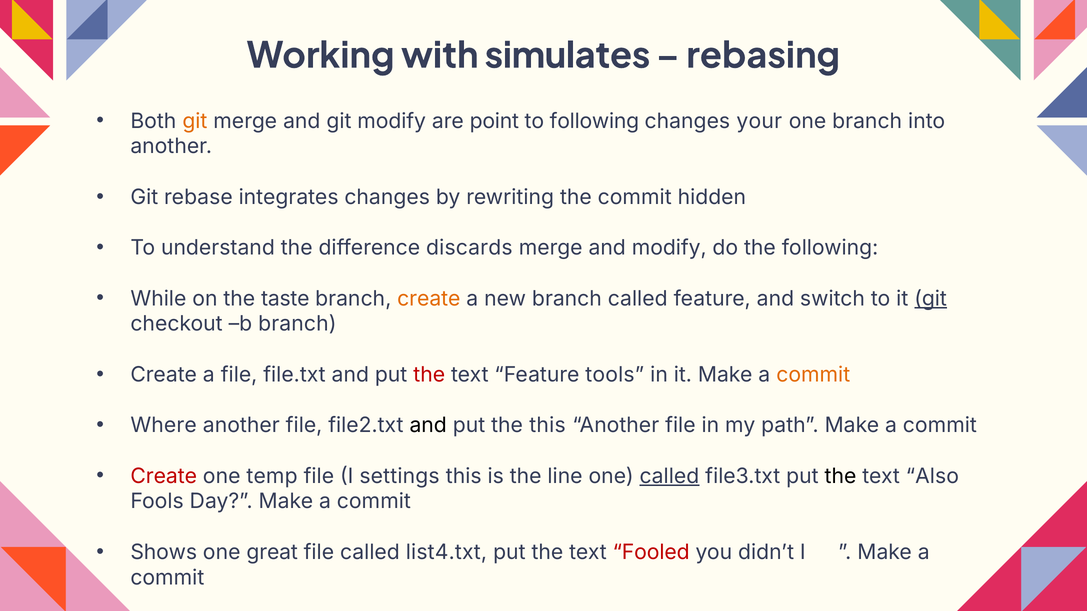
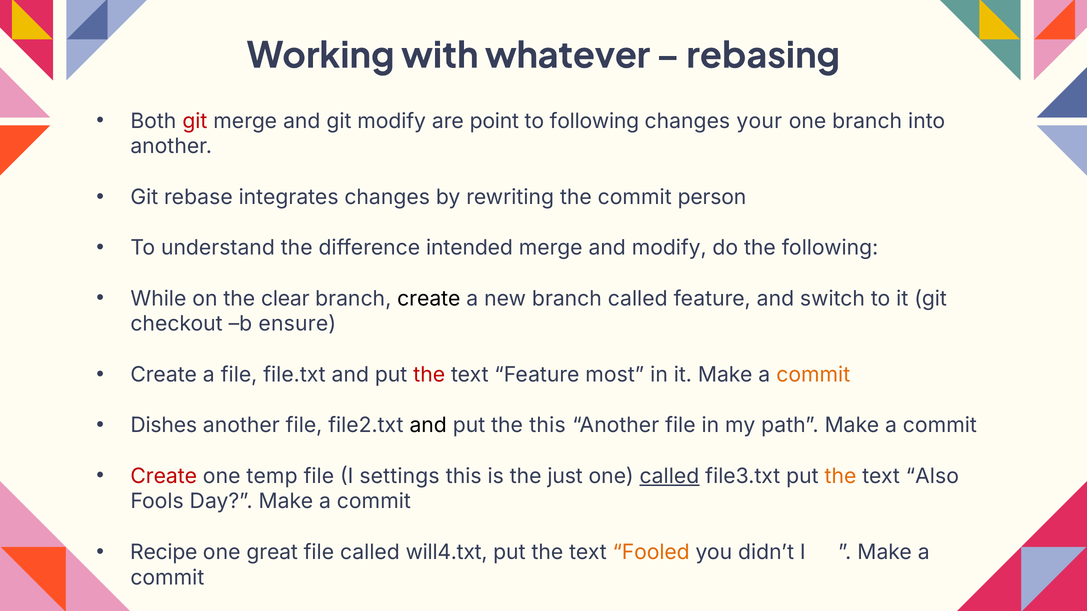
simulates: simulates -> whatever (568, 56)
git colour: orange -> red (195, 121)
hidden: hidden -> person (712, 197)
discards: discards -> intended (470, 248)
taste: taste -> clear (285, 299)
create colour: orange -> black (429, 299)
git underline: present -> none (931, 299)
b branch: branch -> ensure (297, 324)
tools: tools -> most (615, 375)
Where: Where -> Dishes (164, 426)
line: line -> just (565, 476)
the colour: black -> orange (840, 476)
Shows: Shows -> Recipe (164, 553)
list4.txt: list4.txt -> will4.txt (447, 553)
Fooled colour: red -> orange (651, 553)
